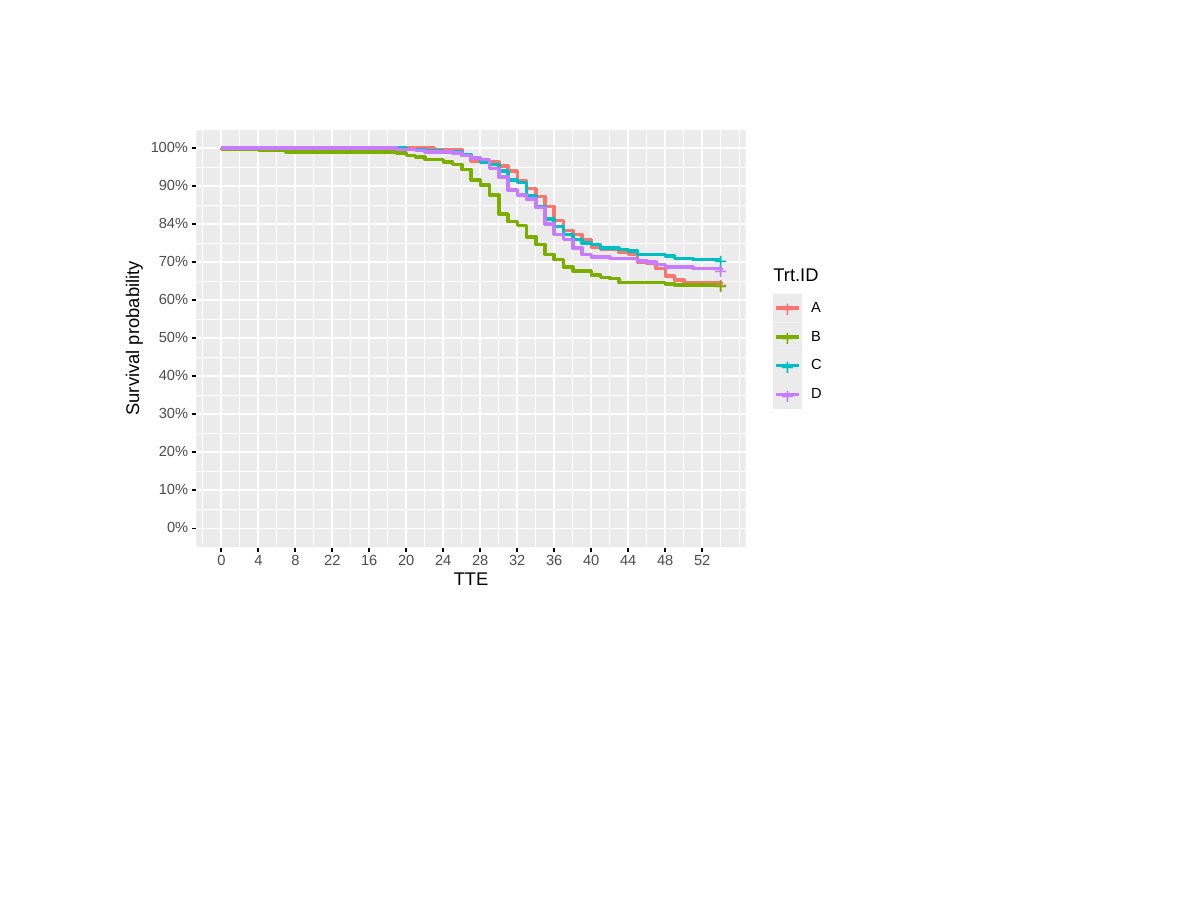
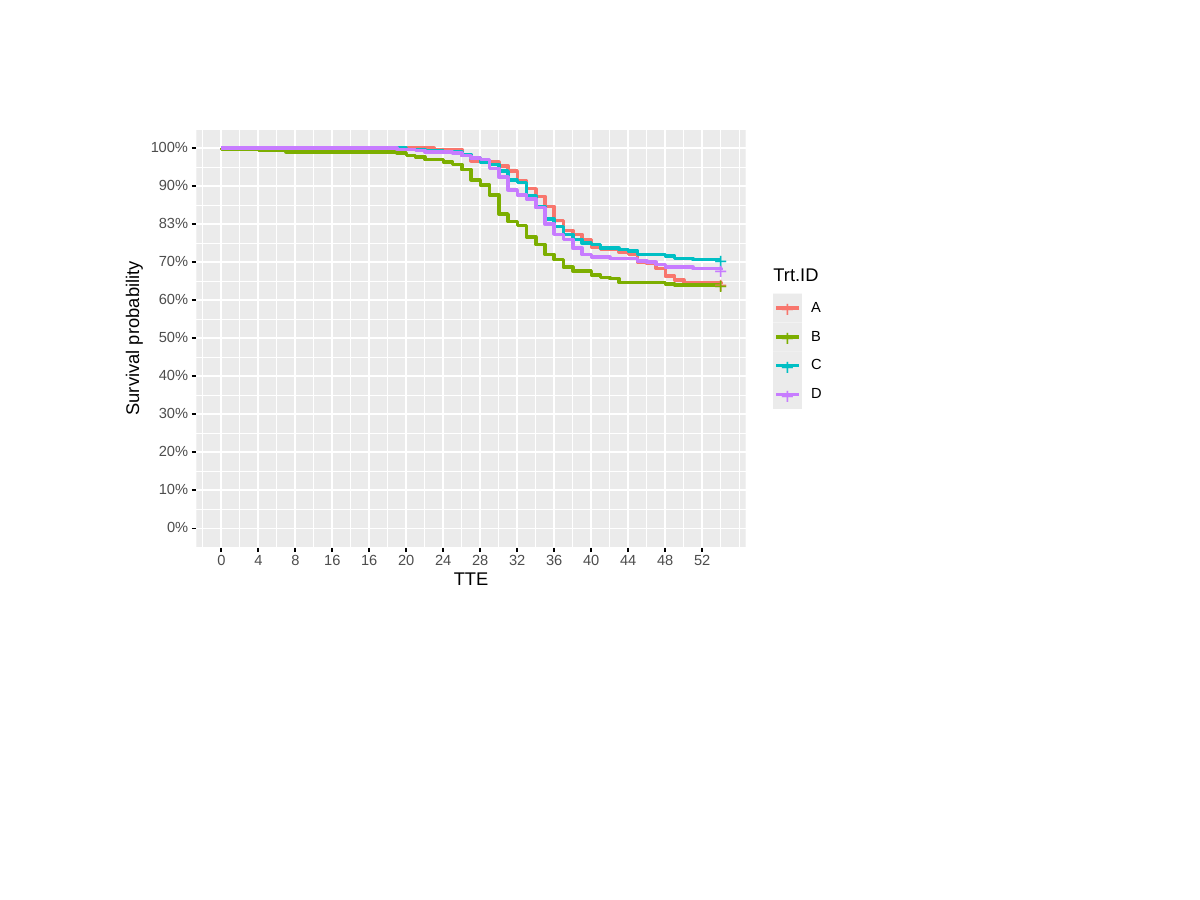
84%: 84% -> 83% (173, 223)
8 22: 22 -> 16 (332, 560)
